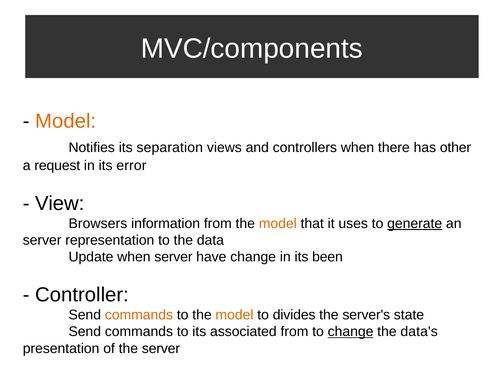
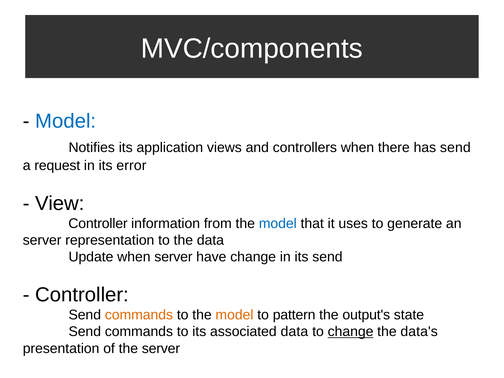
Model colour: orange -> blue (66, 121)
separation: separation -> application (170, 147)
has other: other -> send (455, 147)
Browsers: Browsers -> Controller (98, 223)
model colour: orange -> blue (278, 223)
generate underline: present -> none (415, 223)
its been: been -> send (327, 257)
divides: divides -> pattern (294, 315)
server's: server's -> output's (366, 315)
associated from: from -> data (294, 332)
